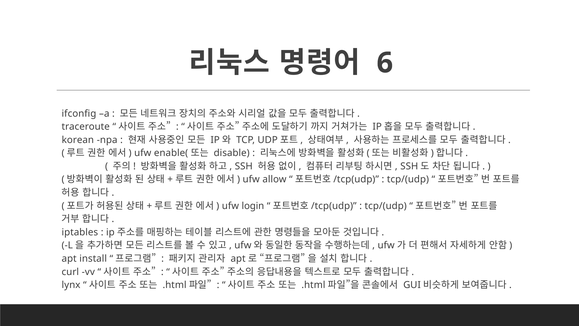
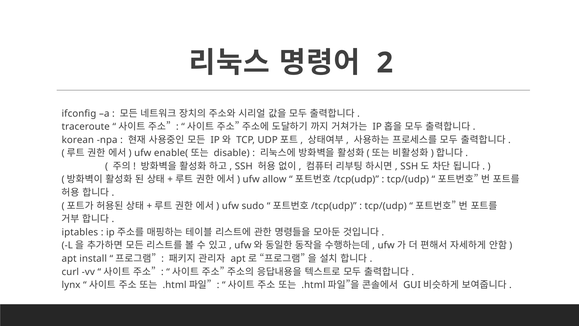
6: 6 -> 2 (385, 63)
login: login -> sudo (253, 206)
